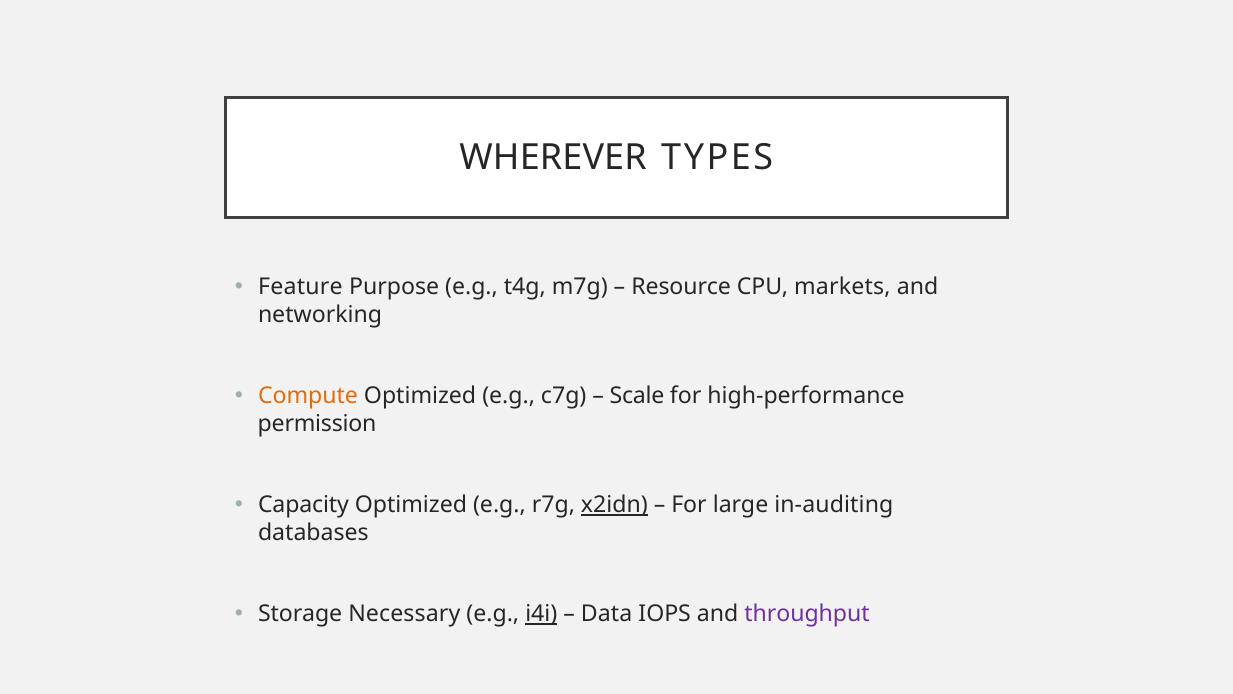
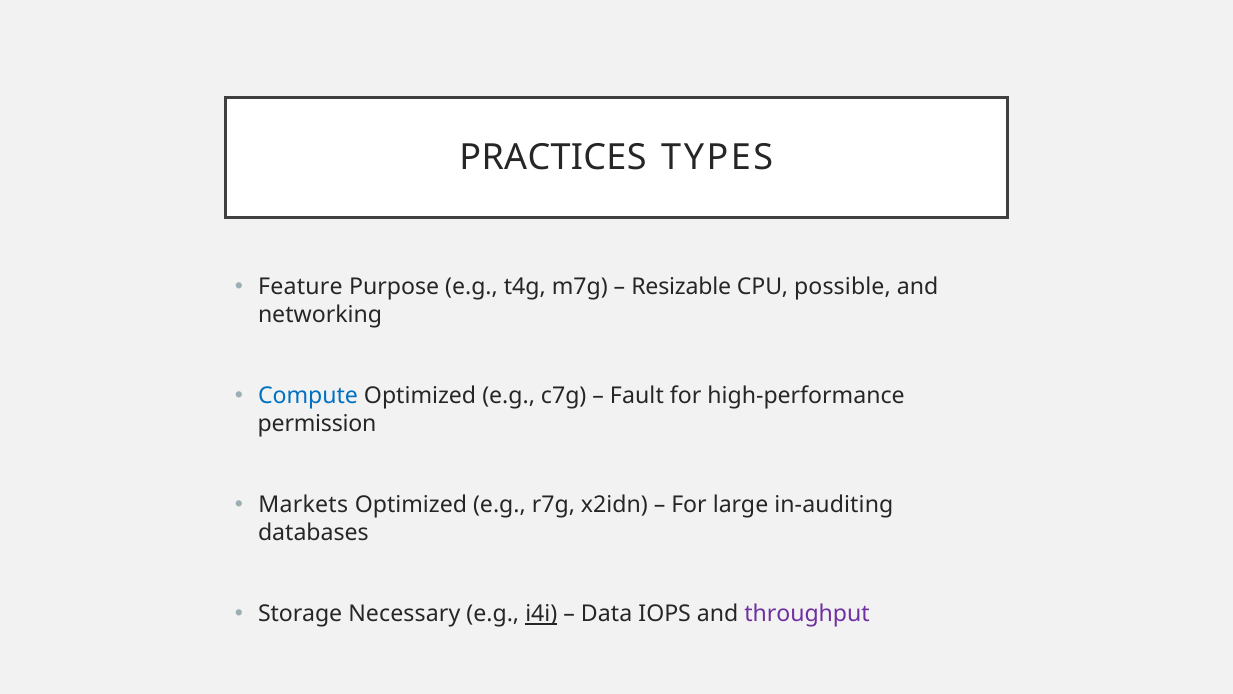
WHEREVER: WHEREVER -> PRACTICES (553, 157)
Resource: Resource -> Resizable (681, 287)
markets: markets -> possible (842, 287)
Compute colour: orange -> blue (308, 396)
Scale: Scale -> Fault (637, 396)
Capacity: Capacity -> Markets (303, 505)
x2idn underline: present -> none (614, 505)
